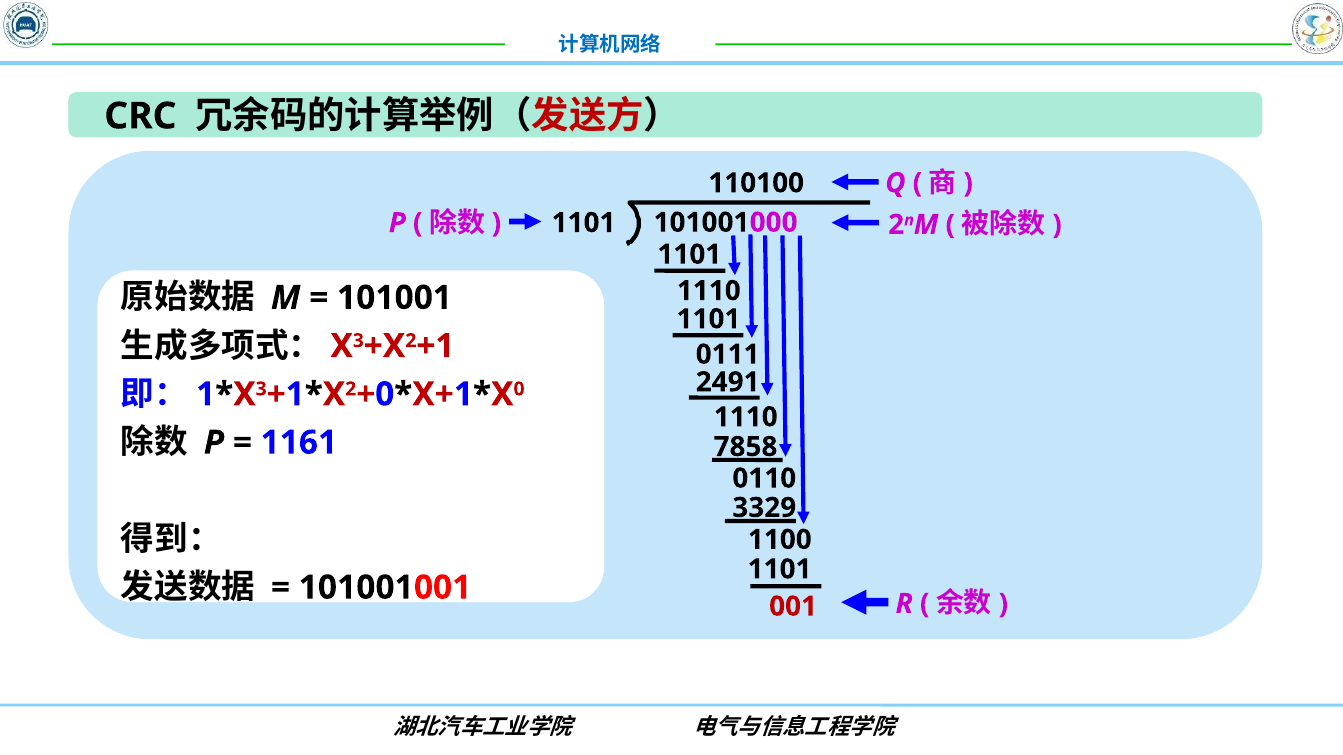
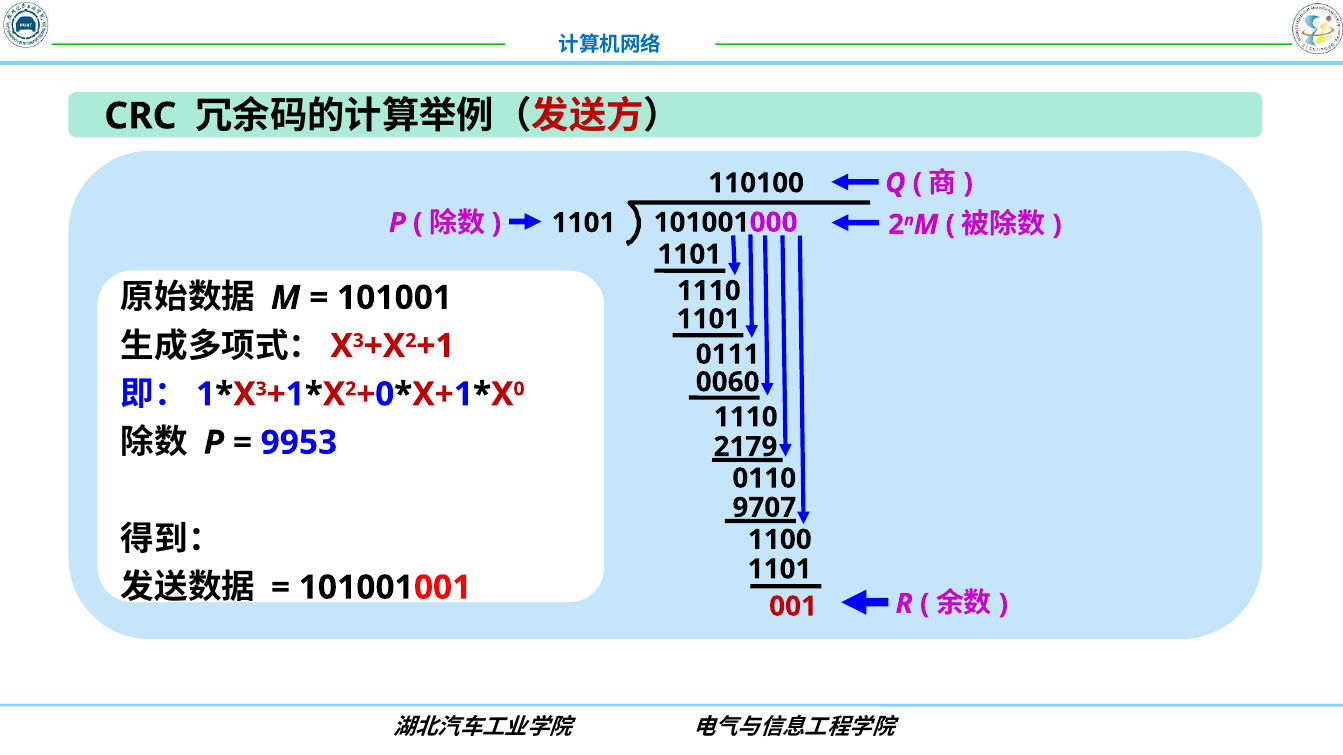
2491: 2491 -> 0060 (728, 382)
1161: 1161 -> 9953 (299, 443)
7858: 7858 -> 2179 (745, 447)
3329: 3329 -> 9707 (764, 508)
